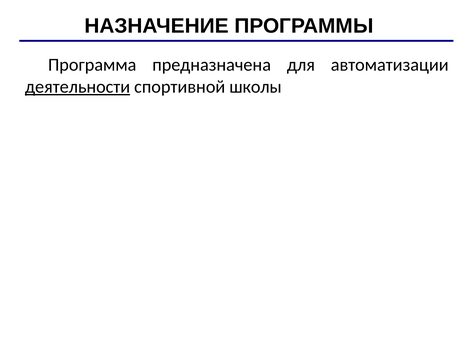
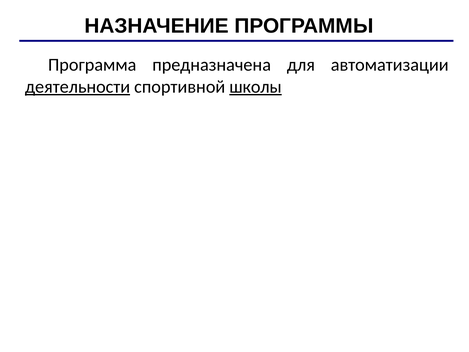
школы underline: none -> present (256, 87)
